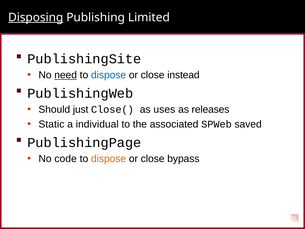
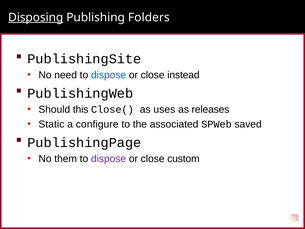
Limited: Limited -> Folders (149, 17)
need underline: present -> none (66, 75)
just: just -> this (81, 109)
individual: individual -> configure (97, 124)
code: code -> them (66, 159)
dispose colour: orange -> purple (109, 159)
bypass: bypass -> custom (183, 159)
